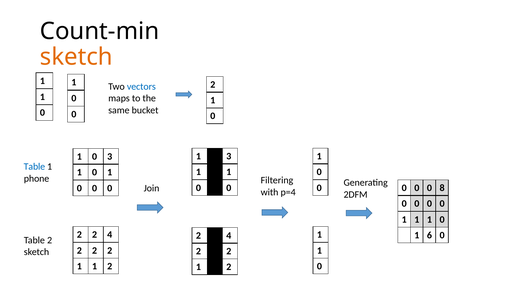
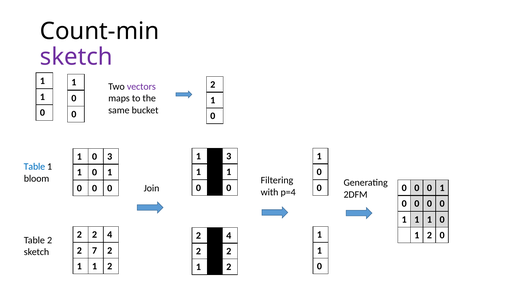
sketch colour: orange -> purple (76, 57)
vectors colour: blue -> purple (141, 86)
phone: phone -> bloom (37, 178)
8: 8 -> 1 (442, 188)
6: 6 -> 2 (429, 235)
2: 2 -> 7 (95, 250)
